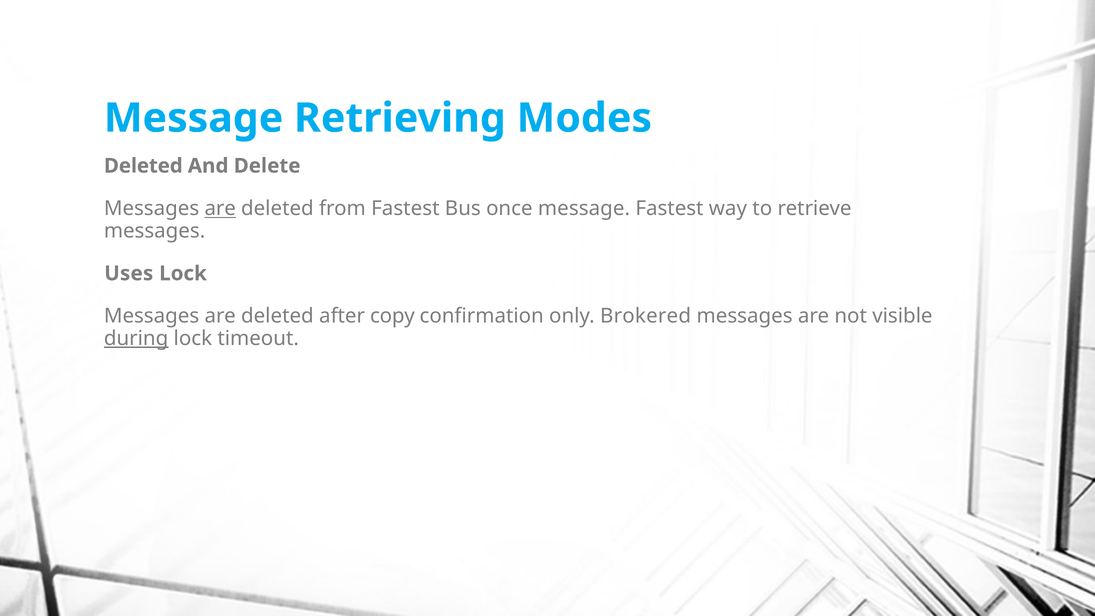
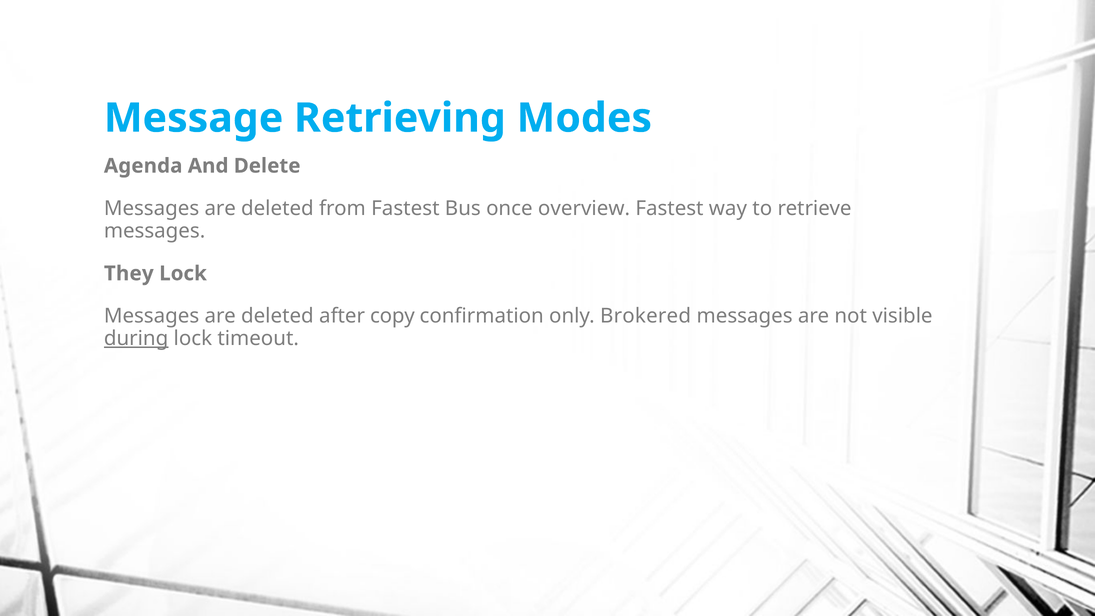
Deleted: Deleted -> Agenda (143, 166)
are underline: present -> none (220, 209)
once message: message -> overview (584, 209)
Uses: Uses -> They (129, 274)
